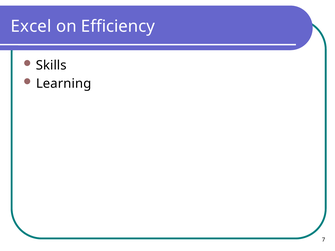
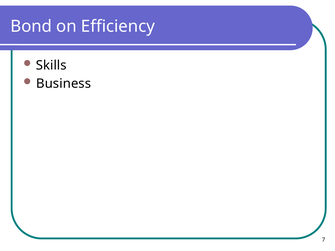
Excel: Excel -> Bond (31, 26)
Learning: Learning -> Business (64, 84)
